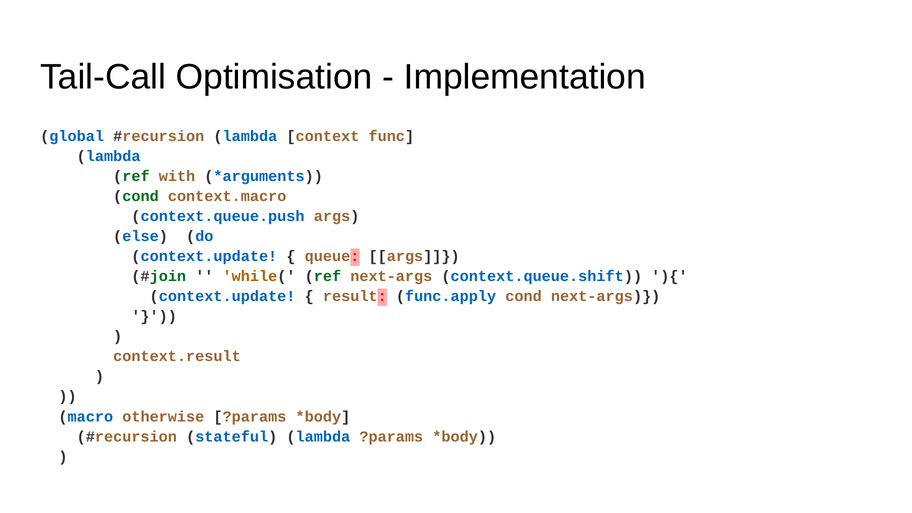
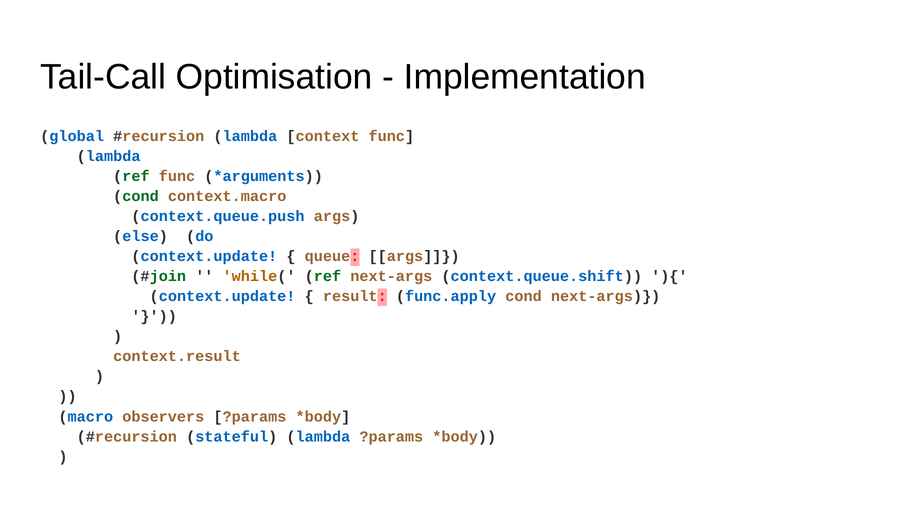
ref with: with -> func (177, 176)
otherwise: otherwise -> observers (163, 417)
